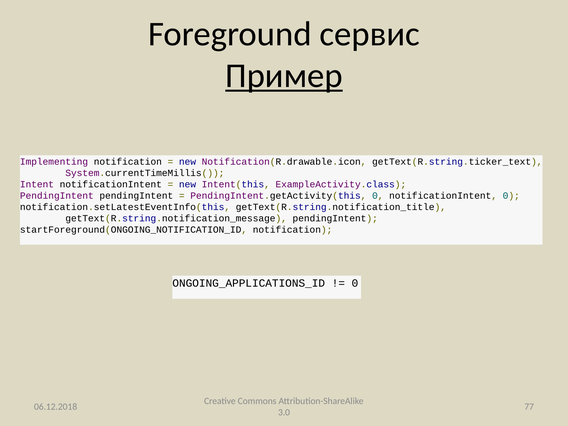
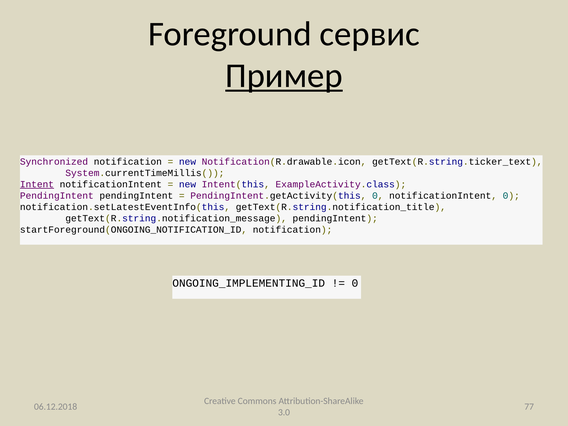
Implementing: Implementing -> Synchronized (54, 162)
Intent underline: none -> present (37, 184)
ONGOING_APPLICATIONS_ID: ONGOING_APPLICATIONS_ID -> ONGOING_IMPLEMENTING_ID (249, 283)
